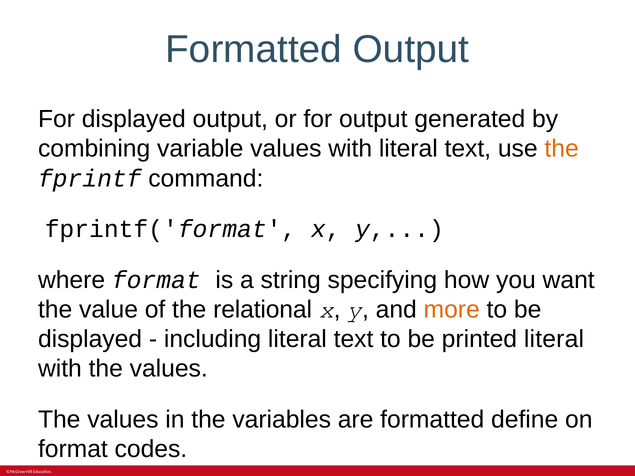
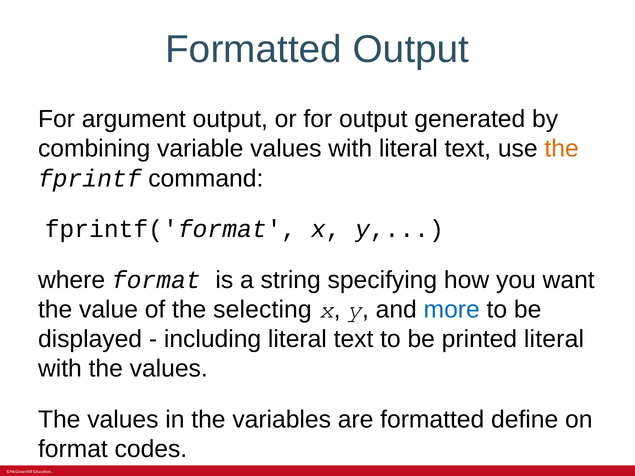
For displayed: displayed -> argument (134, 119)
relational: relational -> selecting (262, 310)
more colour: orange -> blue (452, 310)
